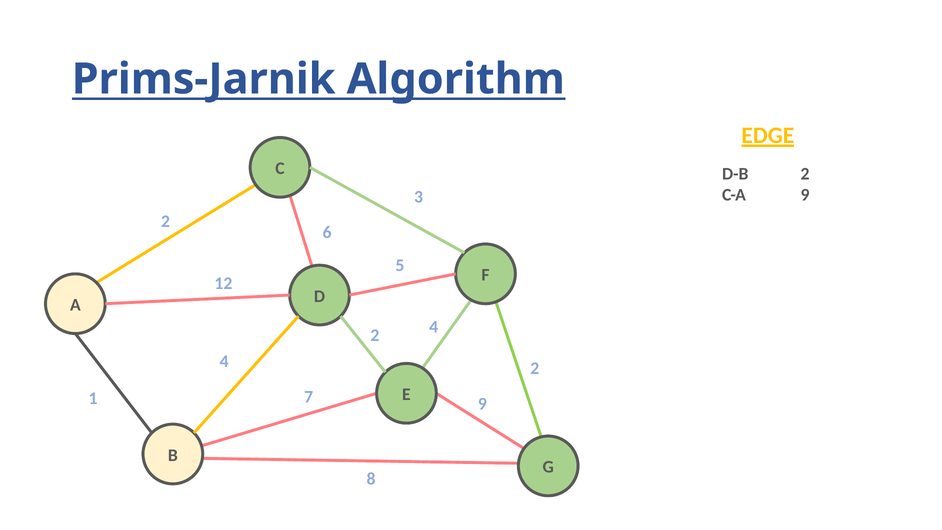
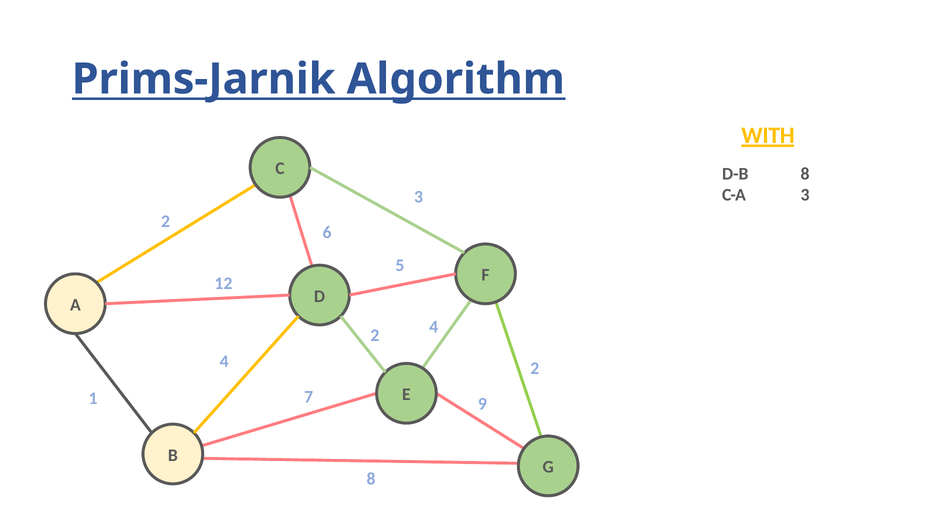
EDGE: EDGE -> WITH (768, 136)
D-B 2: 2 -> 8 (805, 174)
C-A 9: 9 -> 3 (805, 195)
